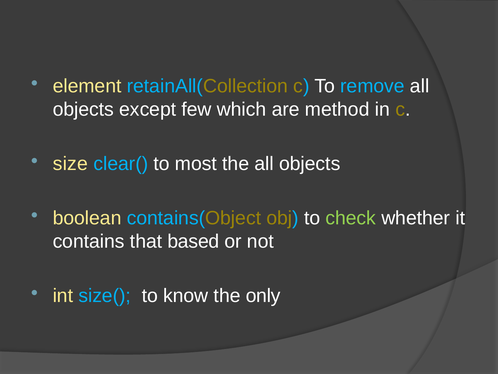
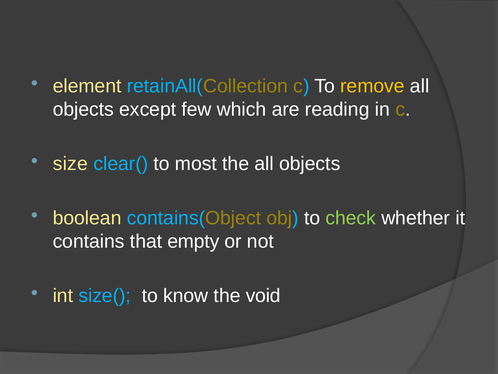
remove colour: light blue -> yellow (372, 86)
method: method -> reading (337, 109)
based: based -> empty (193, 241)
only: only -> void (263, 295)
